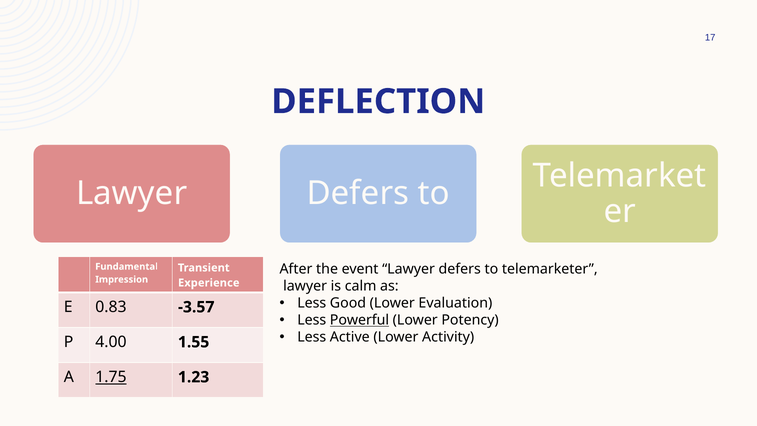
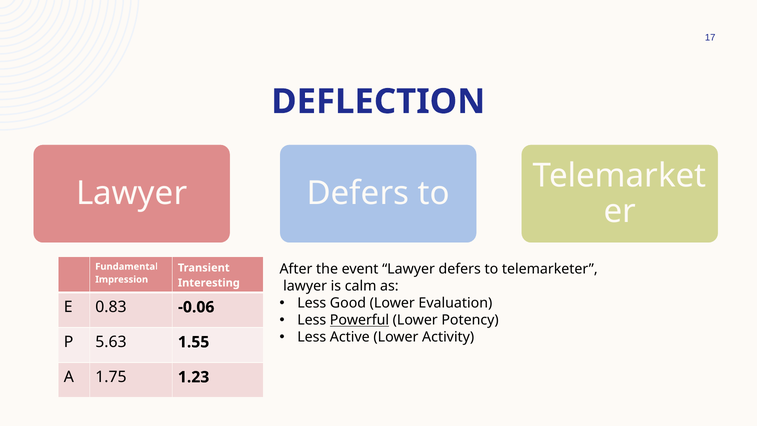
Experience: Experience -> Interesting (209, 283)
-3.57: -3.57 -> -0.06 (196, 307)
4.00: 4.00 -> 5.63 (111, 342)
1.75 underline: present -> none (111, 377)
